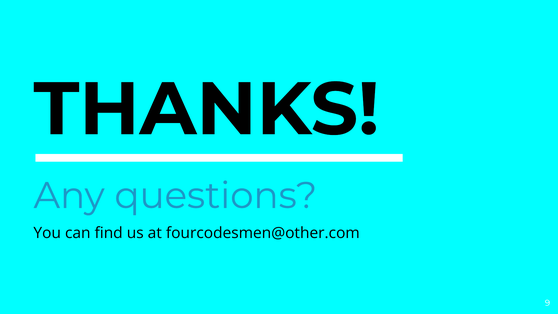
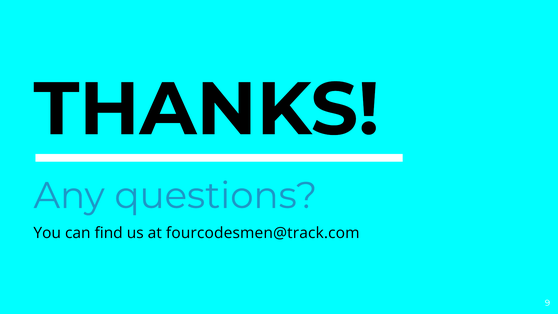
fourcodesmen@other.com: fourcodesmen@other.com -> fourcodesmen@track.com (263, 233)
